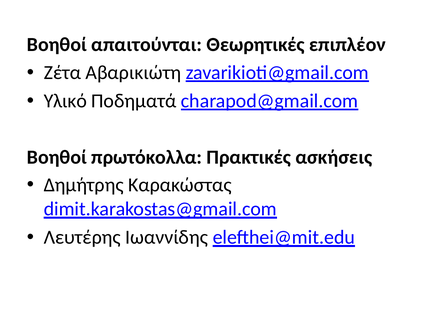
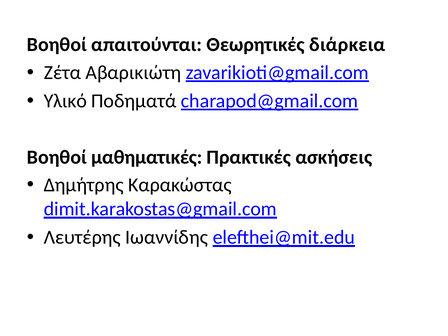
επιπλέον: επιπλέον -> διάρκεια (347, 45)
πρωτόκολλα: πρωτόκολλα -> μαθηματικές (147, 157)
